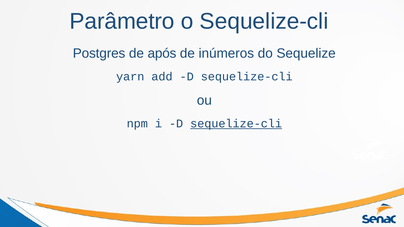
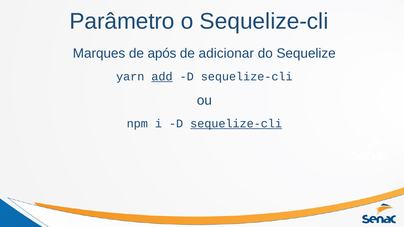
Postgres: Postgres -> Marques (99, 53)
inúmeros: inúmeros -> adicionar (226, 53)
add underline: none -> present (162, 77)
